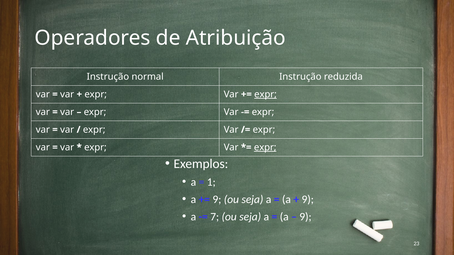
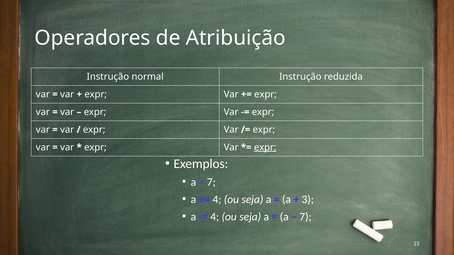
expr underline: present -> none (265, 94)
1: 1 -> 7 (211, 182)
9: 9 -> 4 (217, 200)
9: 9 -> 3 (308, 200)
7: 7 -> 4 (215, 217)
9: 9 -> 7 (306, 217)
